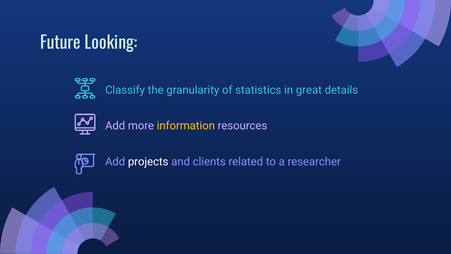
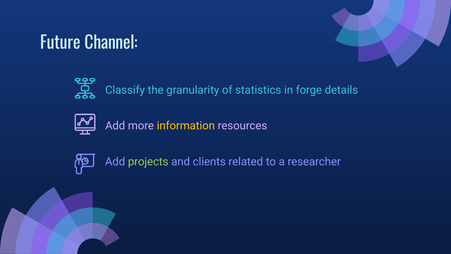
Looking: Looking -> Channel (111, 43)
great: great -> forge (309, 90)
projects colour: white -> light green (148, 162)
